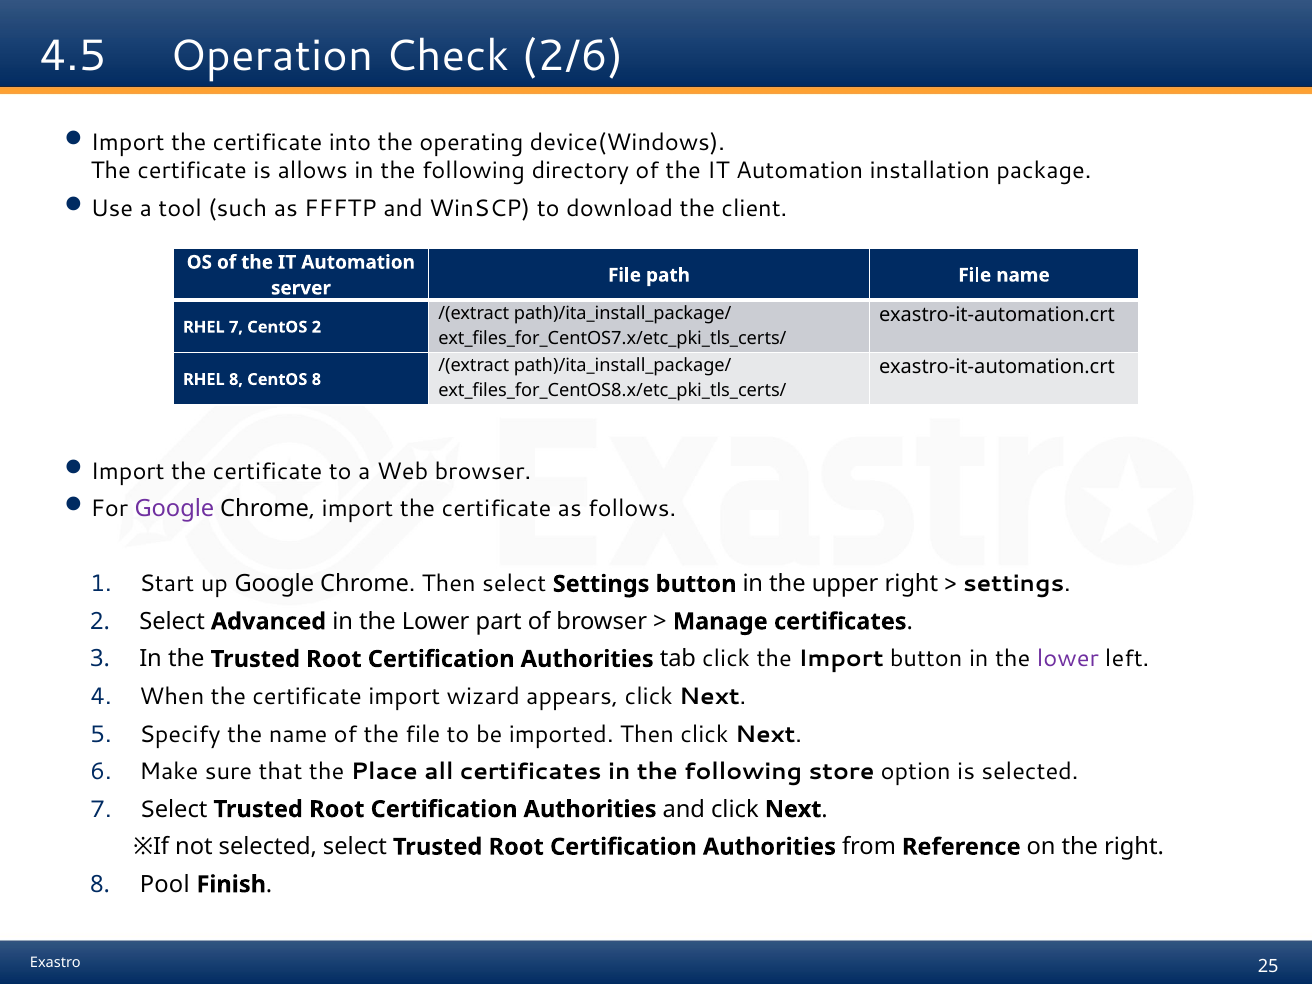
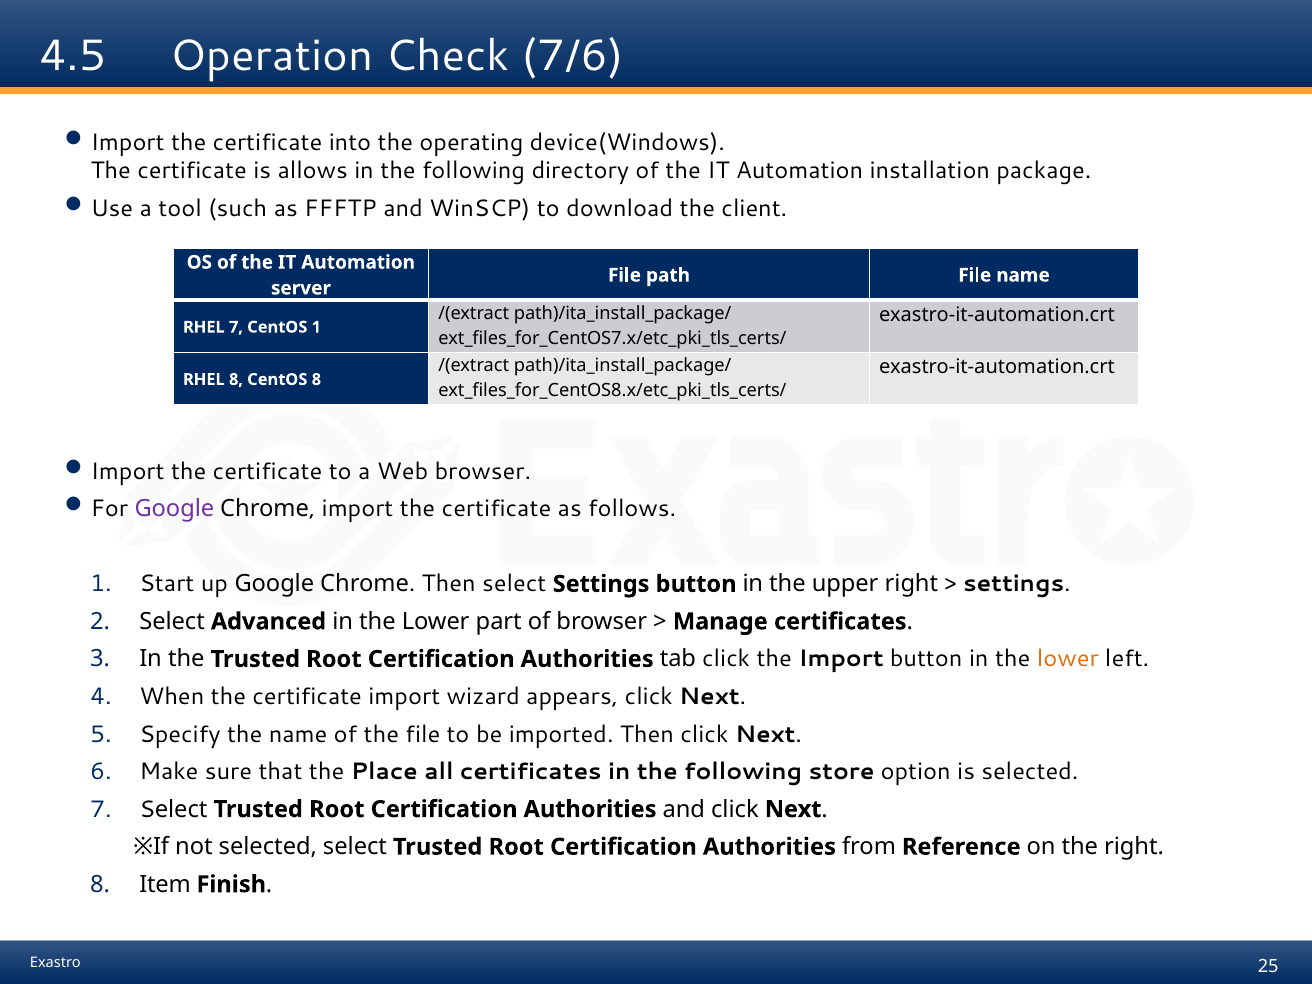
2/6: 2/6 -> 7/6 (573, 56)
CentOS 2: 2 -> 1 (316, 327)
lower colour: purple -> orange (1068, 659)
Pool: Pool -> Item (165, 884)
